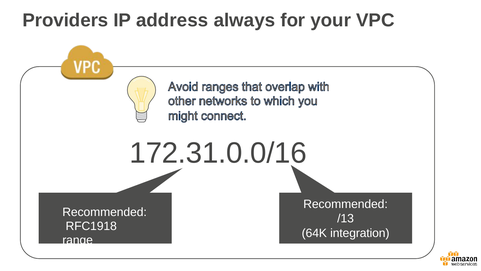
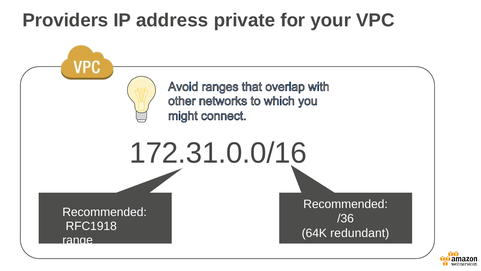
always: always -> private (244, 20)
/13: /13 -> /36 (346, 218)
integration: integration -> redundant (360, 233)
